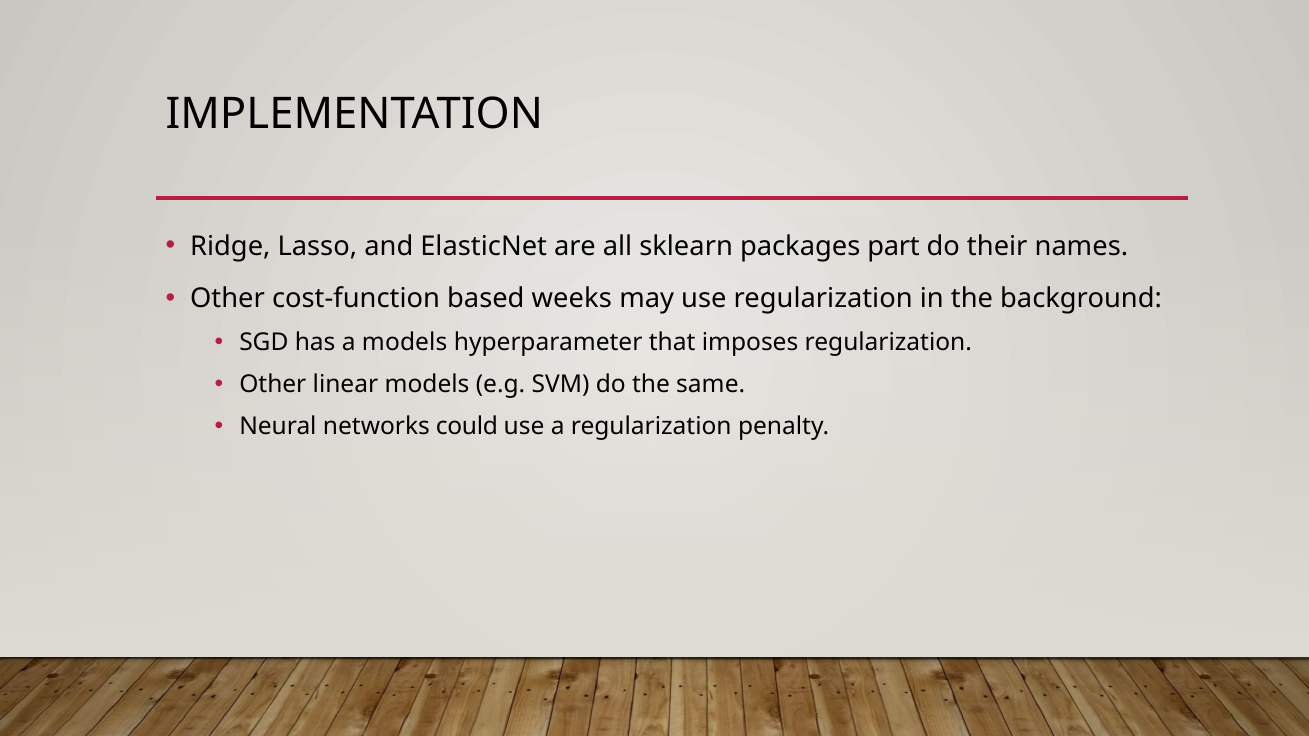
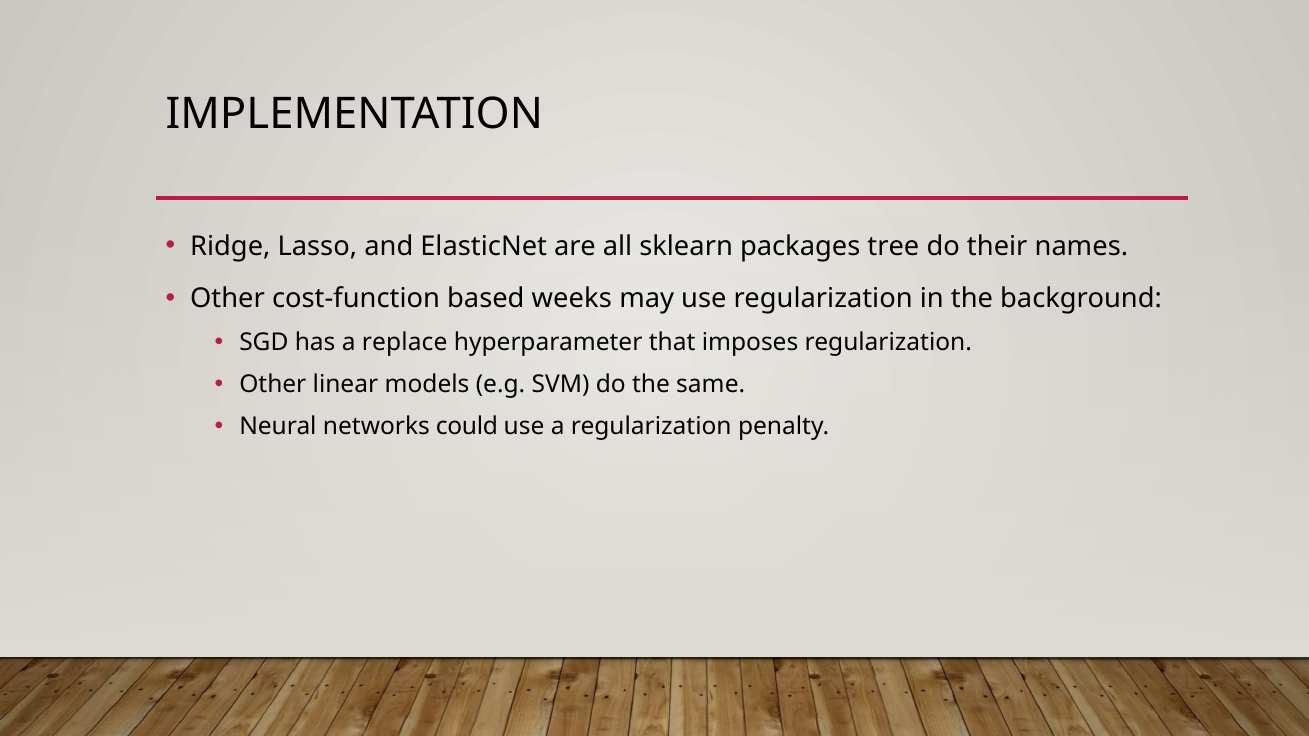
part: part -> tree (893, 246)
a models: models -> replace (405, 343)
